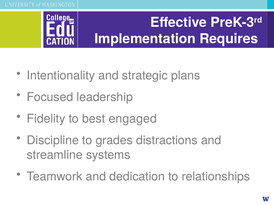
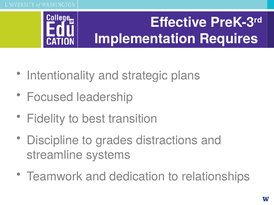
engaged: engaged -> transition (133, 119)
